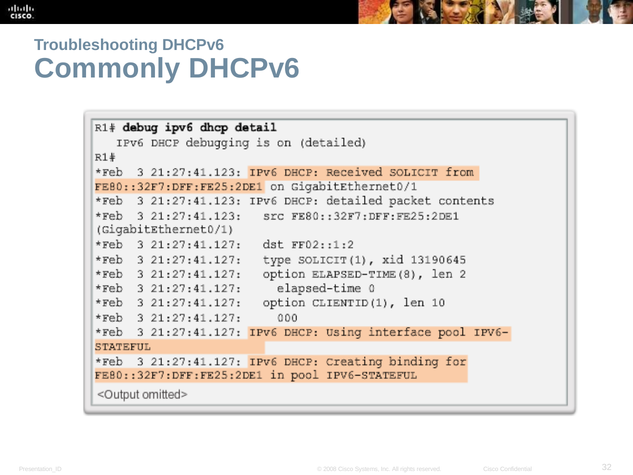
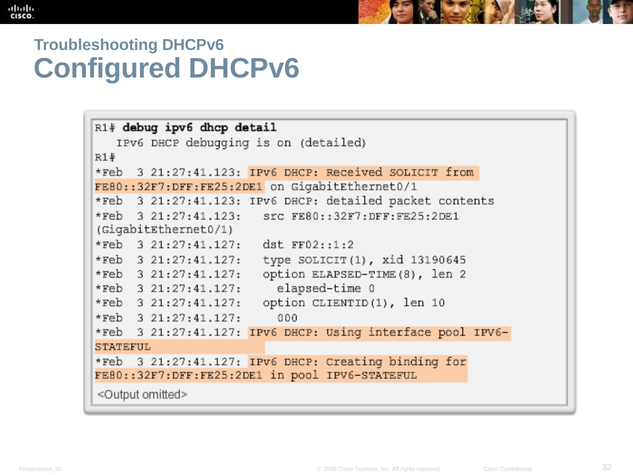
Commonly: Commonly -> Configured (108, 69)
